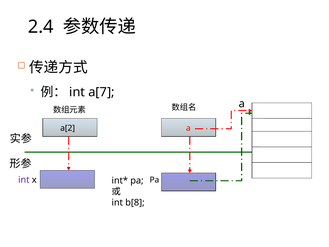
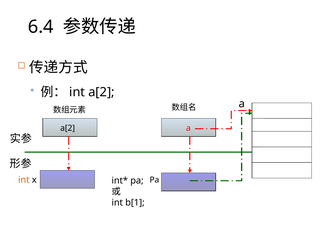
2.4: 2.4 -> 6.4 (41, 27)
int a[7: a[7 -> a[2 (101, 92)
int colour: purple -> orange (24, 180)
b[8: b[8 -> b[1 (135, 202)
